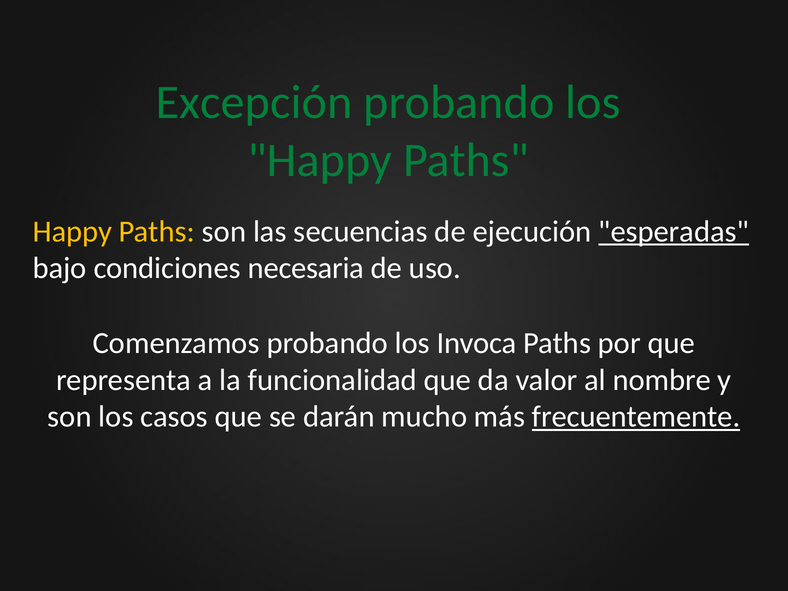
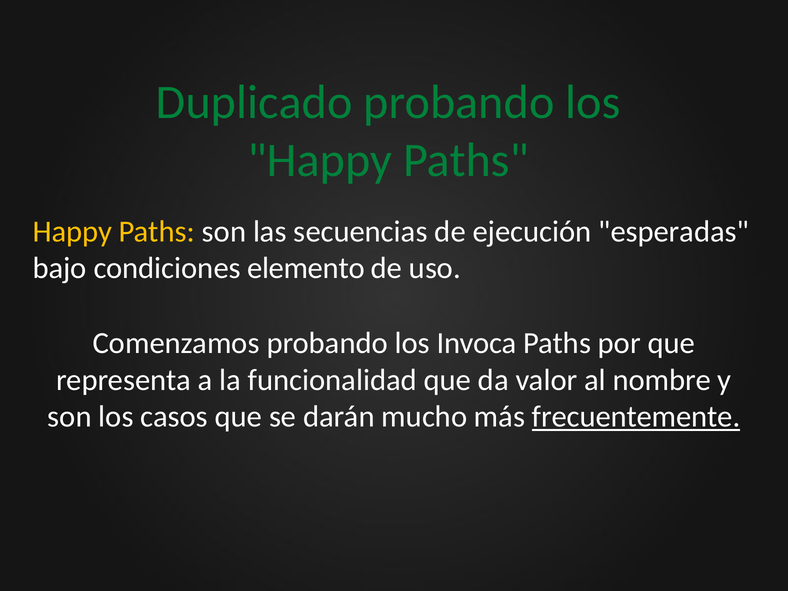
Excepción: Excepción -> Duplicado (254, 102)
esperadas underline: present -> none (674, 231)
necesaria: necesaria -> elemento (306, 268)
